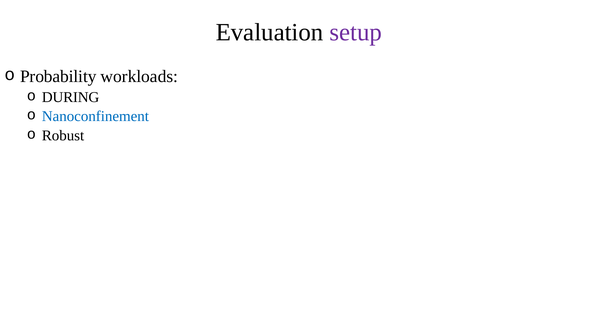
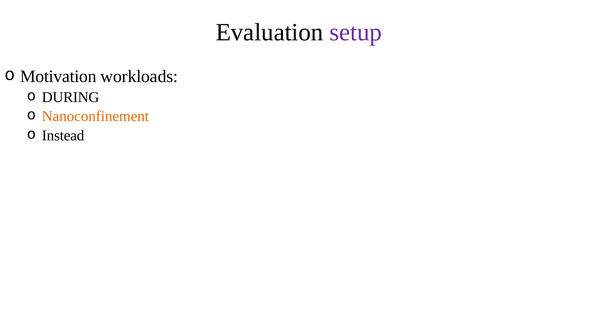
Probability: Probability -> Motivation (58, 77)
Nanoconfinement colour: blue -> orange (95, 117)
Robust: Robust -> Instead (63, 136)
